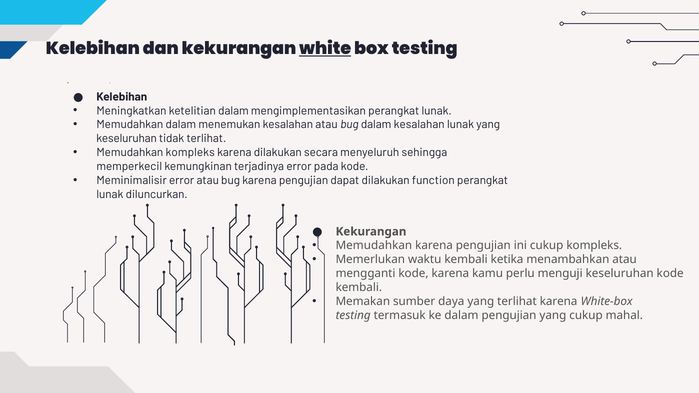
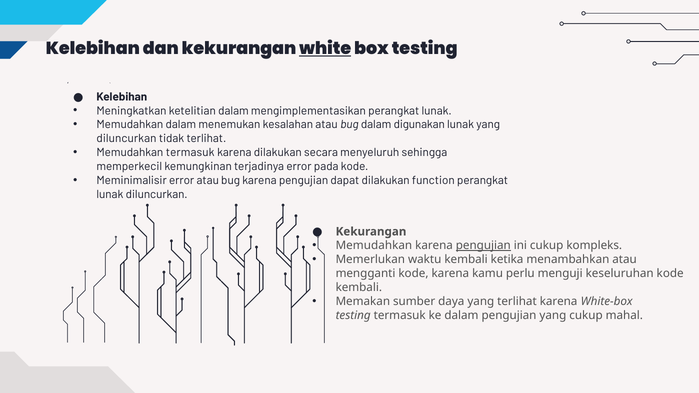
dalam kesalahan: kesalahan -> digunakan (419, 125)
keseluruhan: keseluruhan -> diluncurkan (126, 139)
Memudahkan kompleks: kompleks -> termasuk (190, 153)
pengujian underline: none -> present (483, 246)
